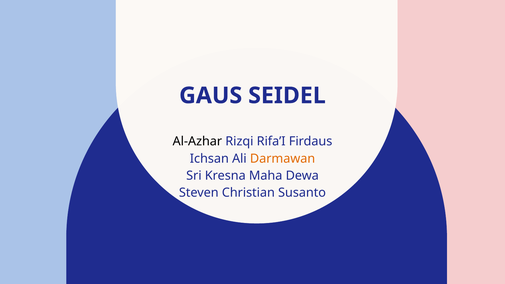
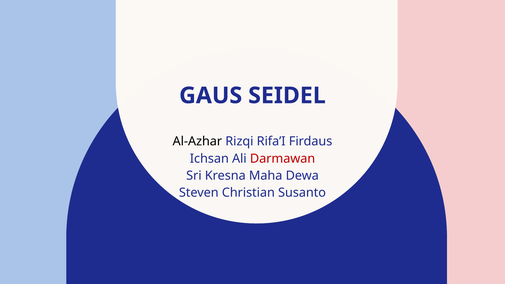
Darmawan colour: orange -> red (283, 159)
